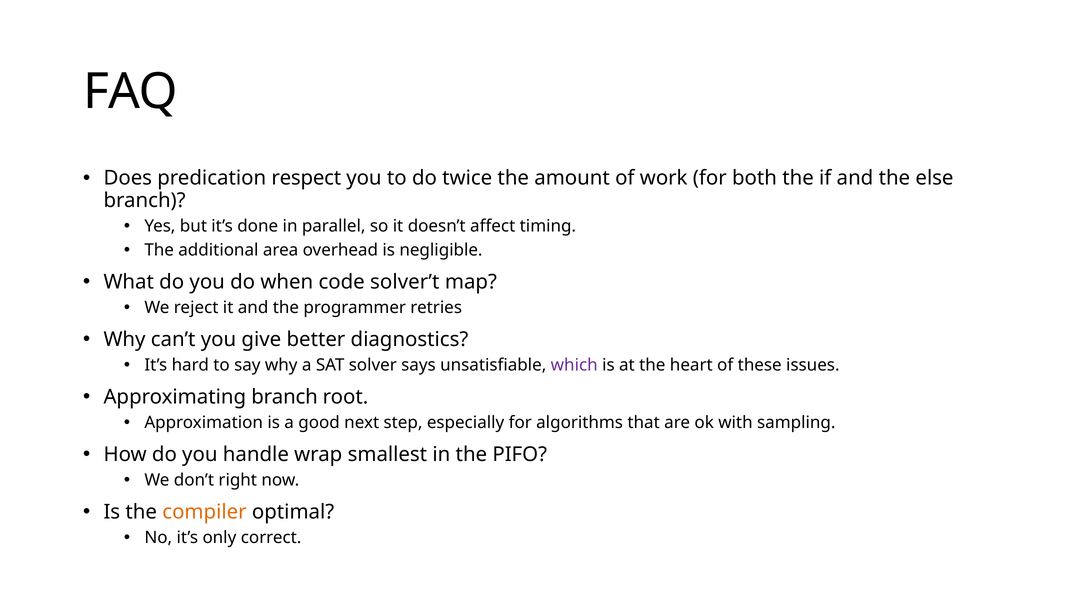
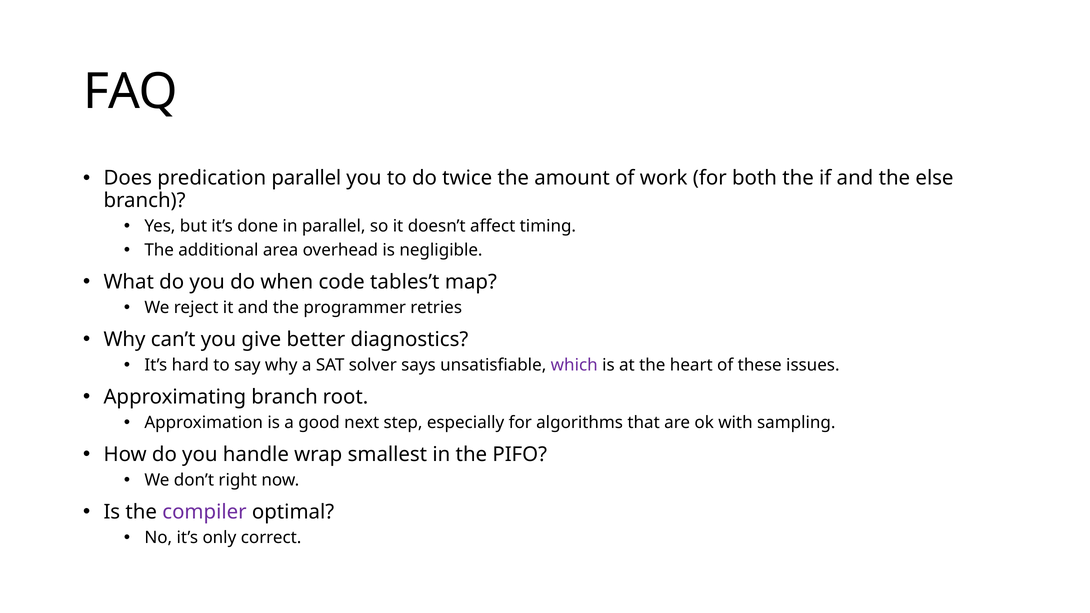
predication respect: respect -> parallel (306, 178)
solver’t: solver’t -> tables’t (405, 282)
compiler colour: orange -> purple (204, 512)
